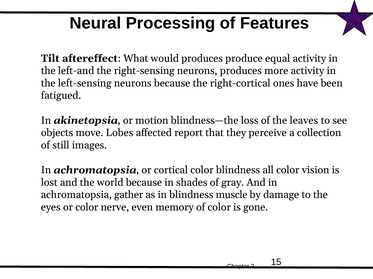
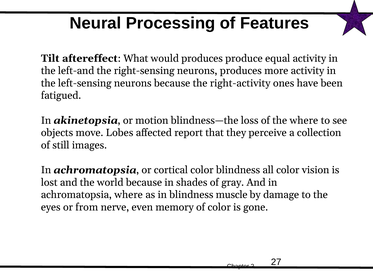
right-cortical: right-cortical -> right-activity (240, 83)
the leaves: leaves -> where (304, 121)
achromatopsia gather: gather -> where (129, 195)
or color: color -> from (87, 208)
15: 15 -> 27 (276, 263)
